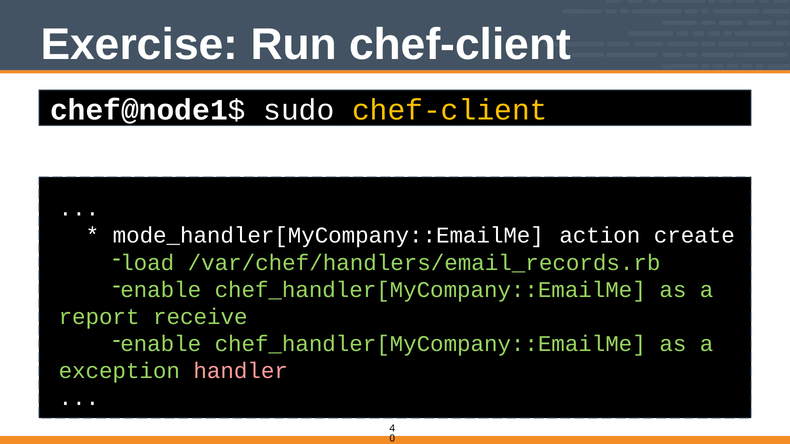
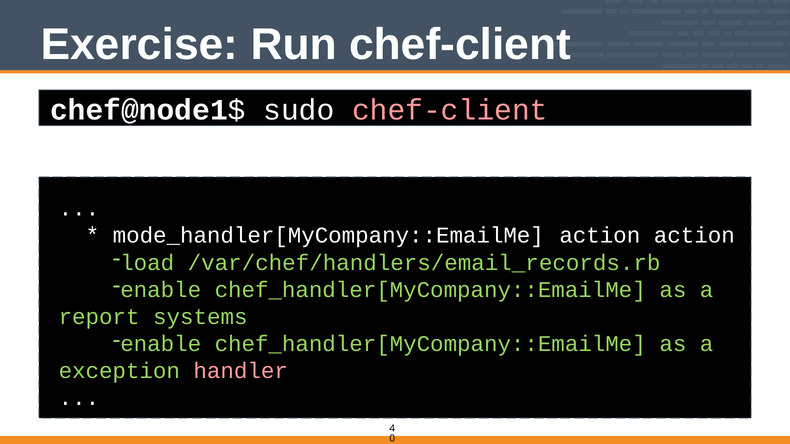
chef-client colour: yellow -> pink (450, 110)
action create: create -> action (694, 236)
receive: receive -> systems (200, 317)
